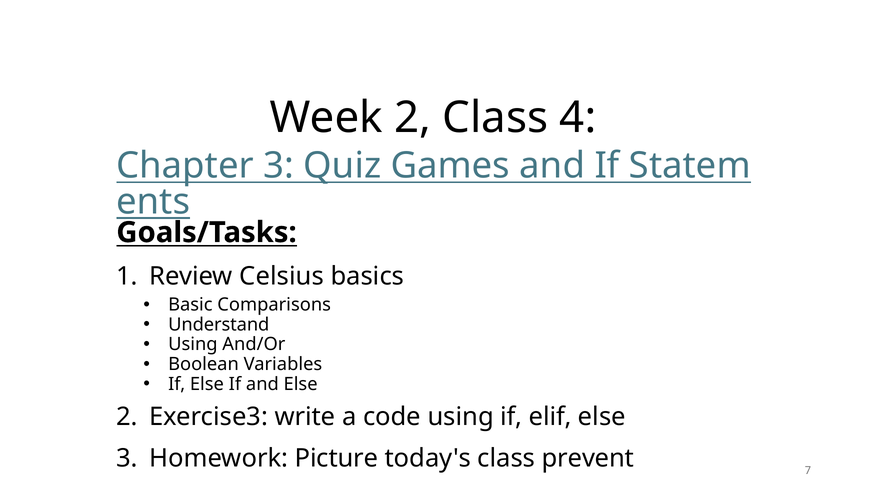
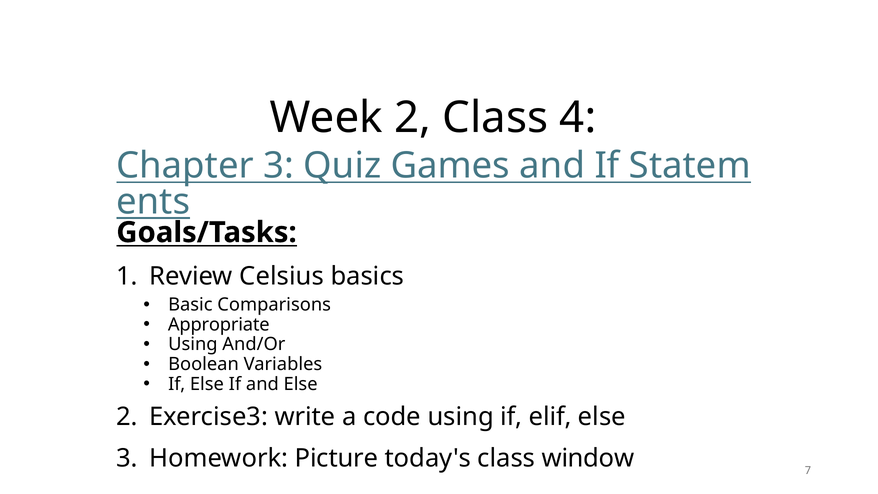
Understand: Understand -> Appropriate (219, 325)
prevent: prevent -> window (588, 458)
